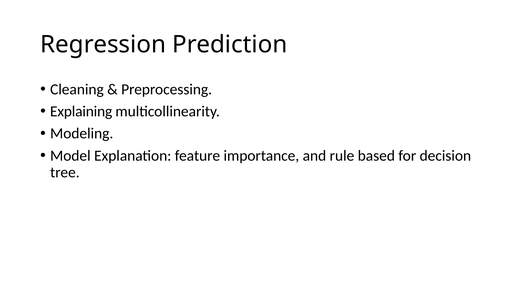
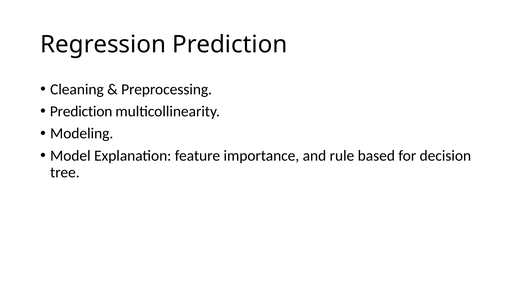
Explaining: Explaining -> Prediction (81, 111)
